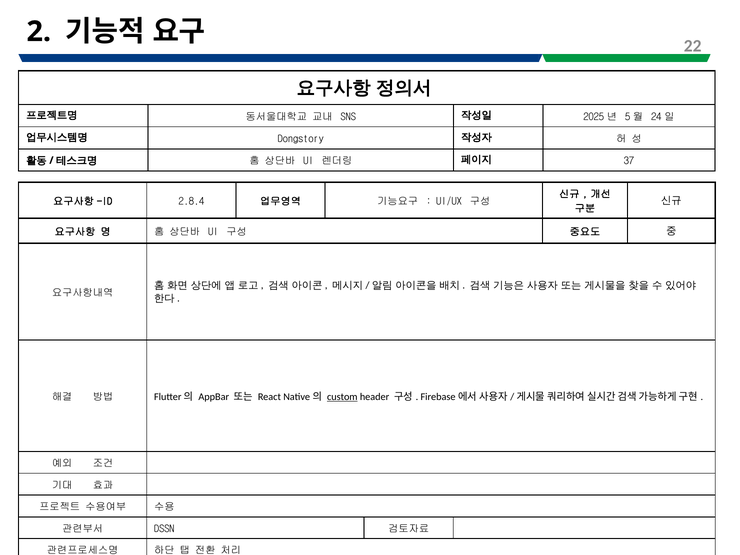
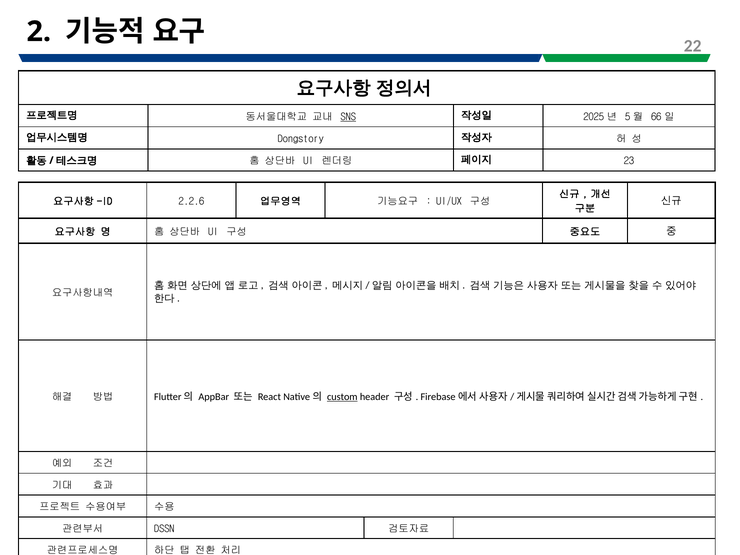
SNS underline: none -> present (348, 117)
24: 24 -> 66 (656, 117)
37: 37 -> 23 (629, 161)
2.8.4: 2.8.4 -> 2.2.6 (191, 201)
